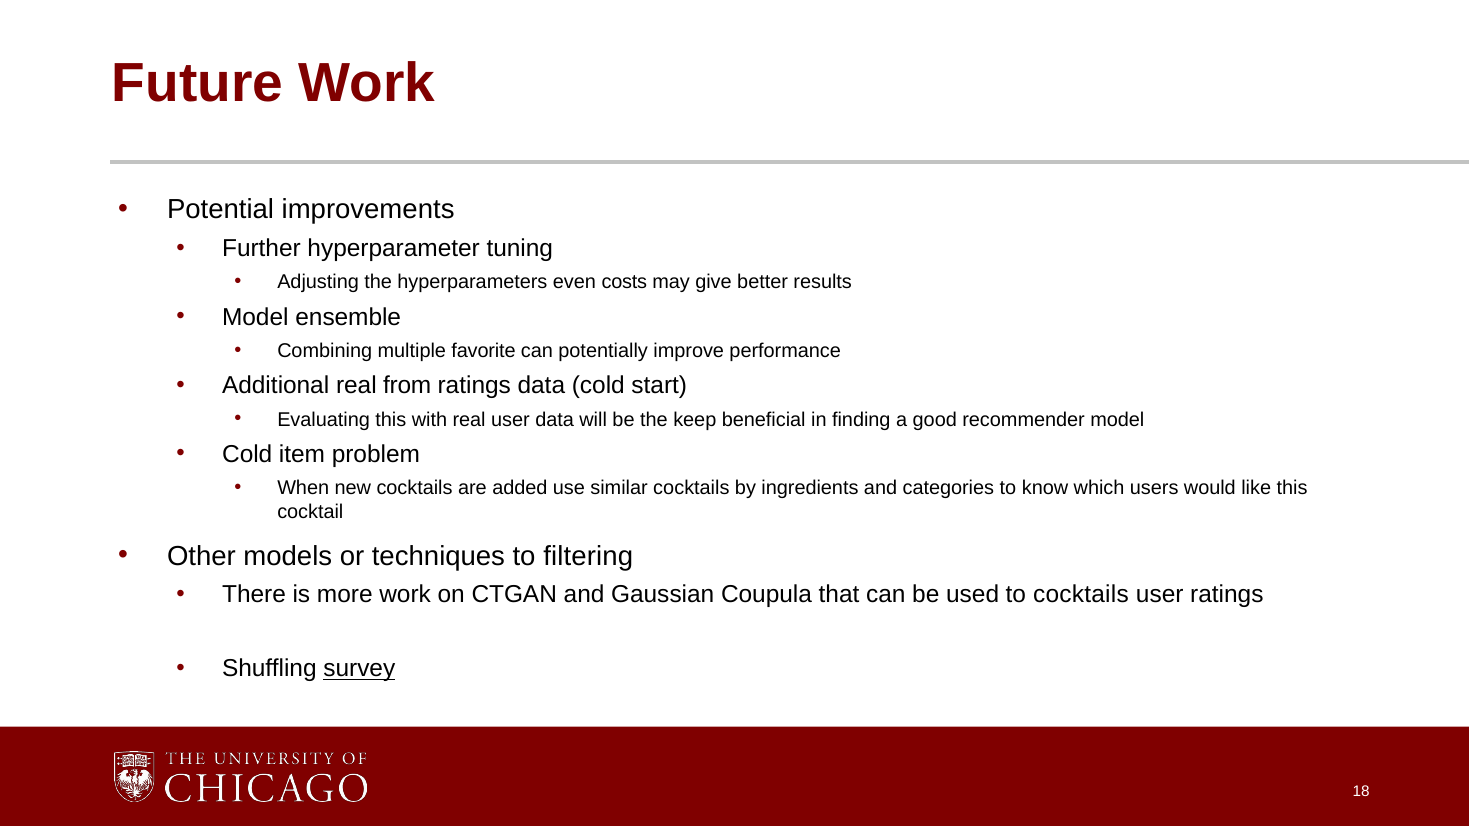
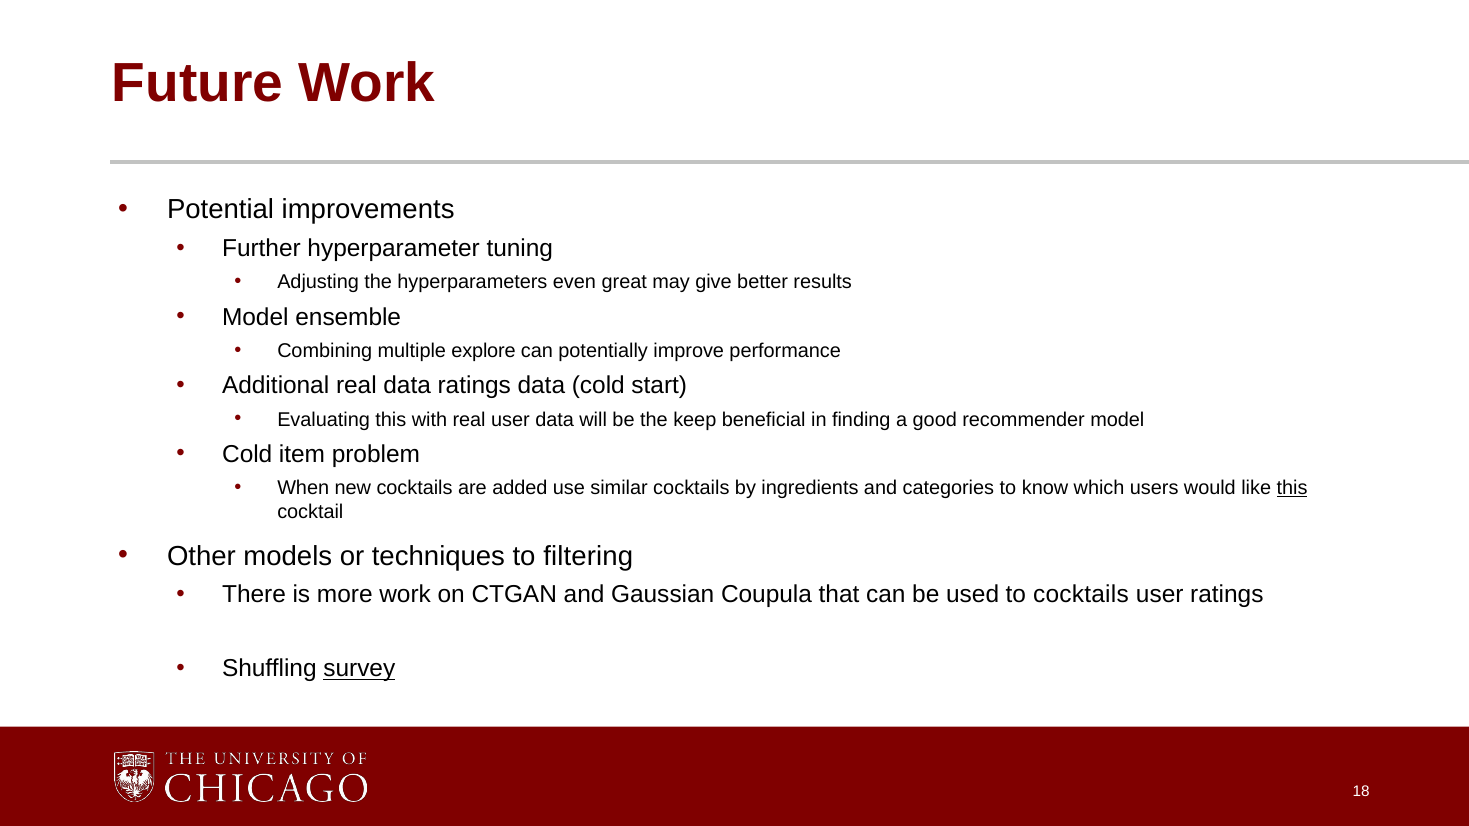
costs: costs -> great (624, 283)
favorite: favorite -> explore (484, 351)
real from: from -> data (407, 386)
this underline: none -> present (1292, 488)
